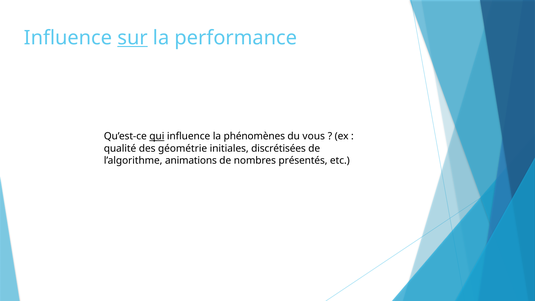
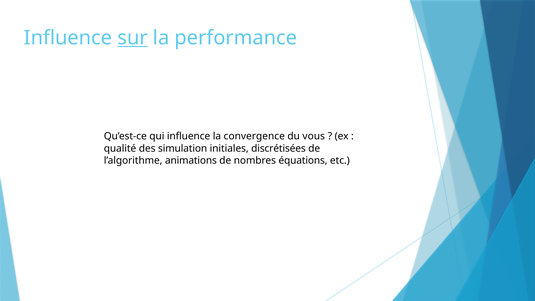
qui underline: present -> none (157, 136)
phénomènes: phénomènes -> convergence (254, 136)
géométrie: géométrie -> simulation (183, 148)
présentés: présentés -> équations (303, 160)
